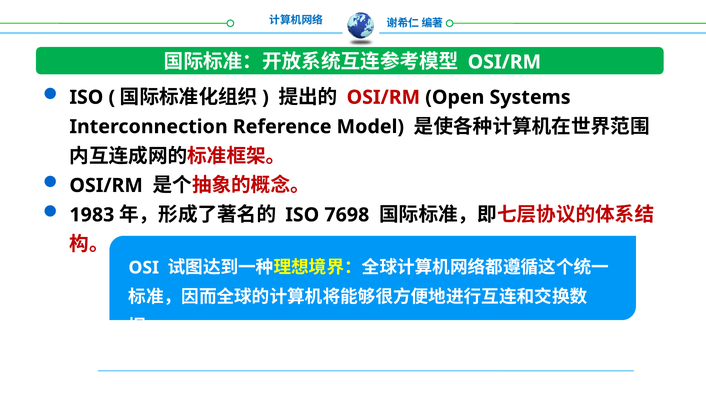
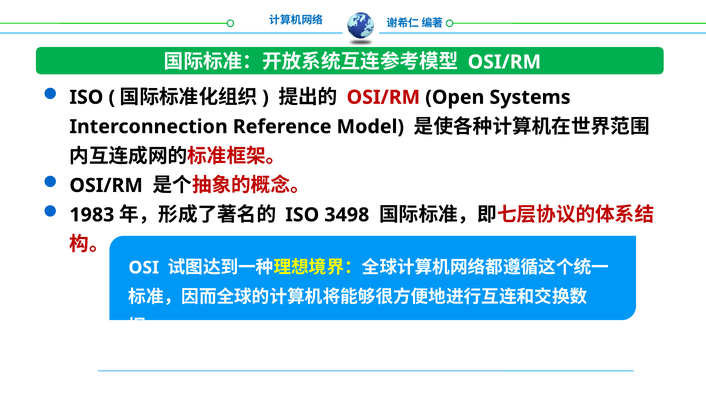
7698: 7698 -> 3498 (347, 215)
